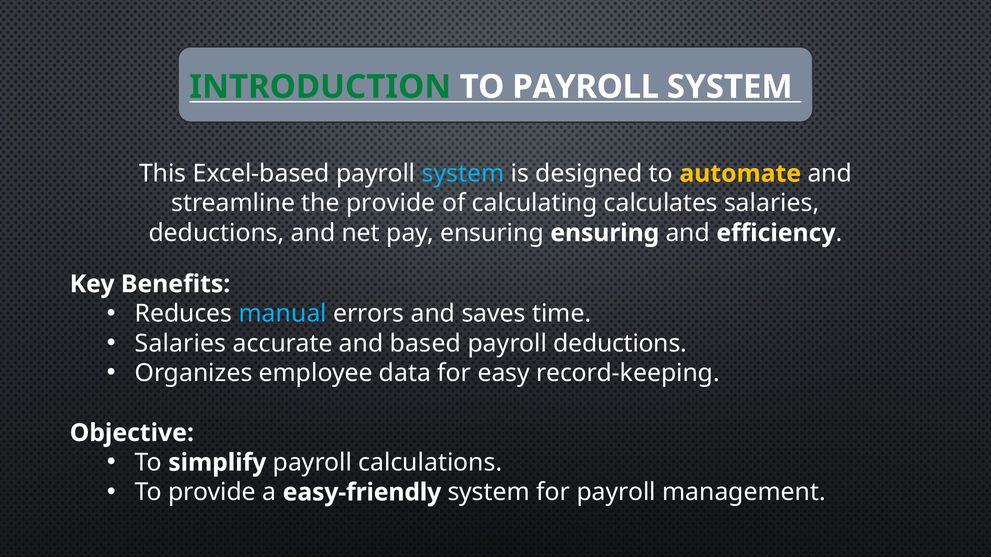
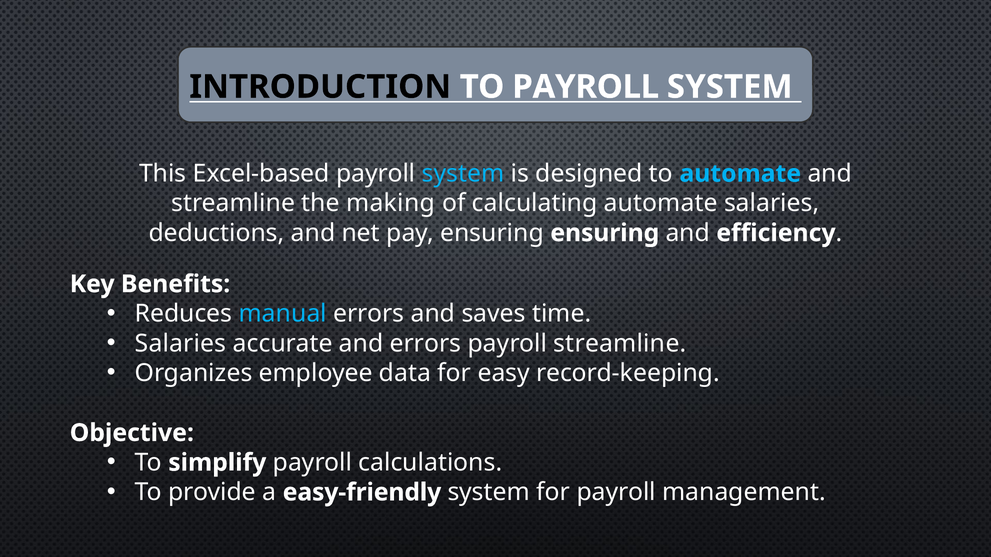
INTRODUCTION colour: green -> black (320, 87)
automate colour: yellow -> light blue (740, 174)
the provide: provide -> making (391, 203)
calculating calculates: calculates -> automate (661, 203)
and based: based -> errors (426, 344)
payroll deductions: deductions -> streamline (620, 344)
